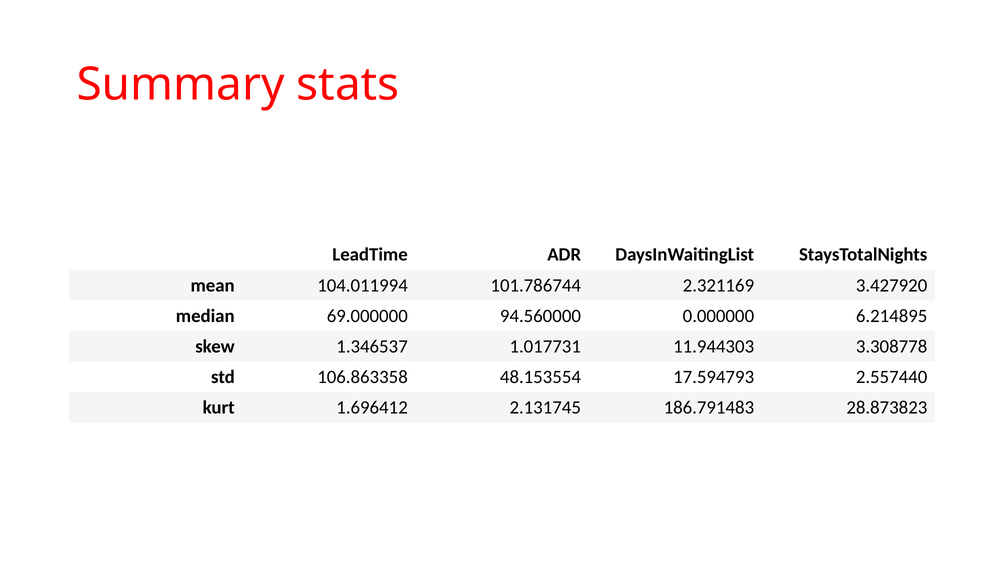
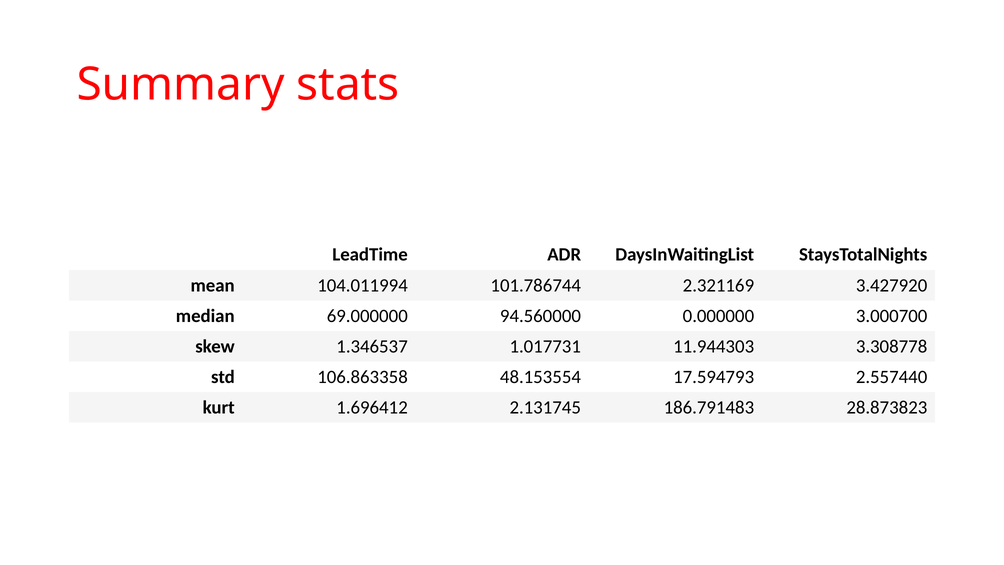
6.214895: 6.214895 -> 3.000700 (892, 316)
